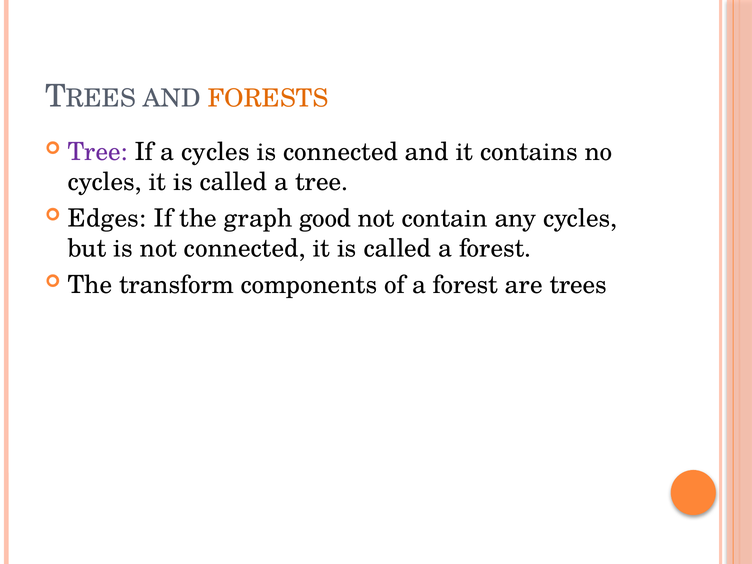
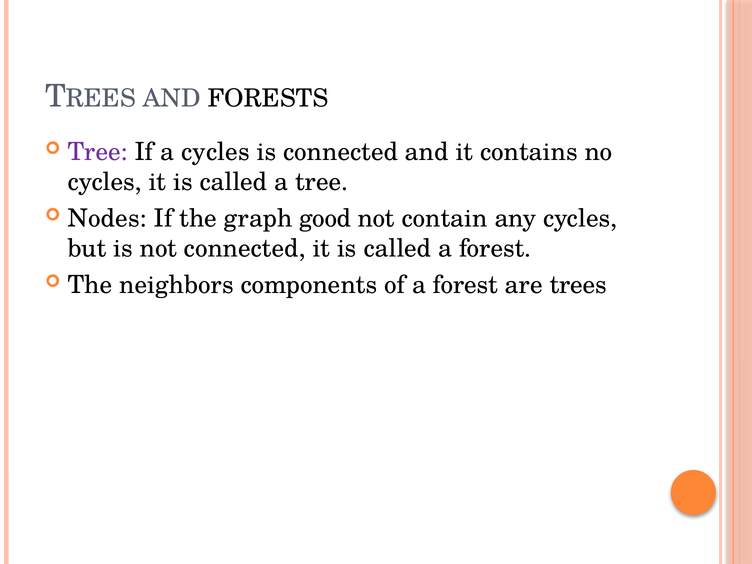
FORESTS colour: orange -> black (268, 98)
Edges: Edges -> Nodes (107, 219)
transform: transform -> neighbors (176, 285)
